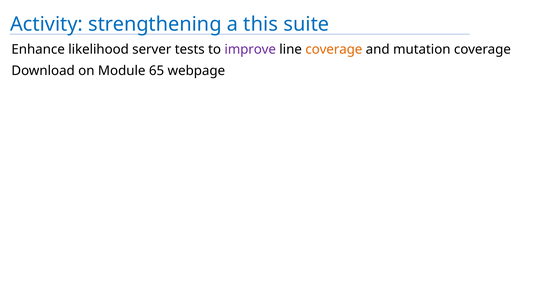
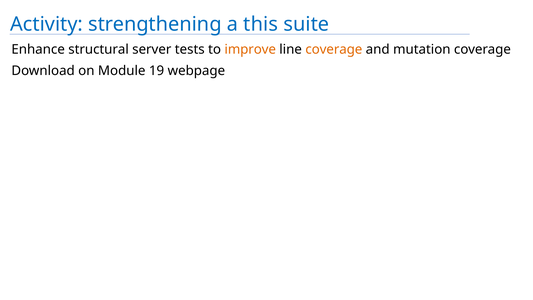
likelihood: likelihood -> structural (99, 49)
improve colour: purple -> orange (250, 49)
65: 65 -> 19 (157, 71)
